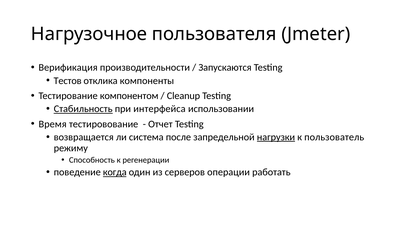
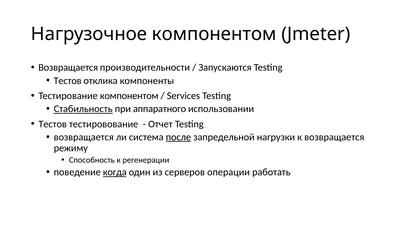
Нагрузочное пользователя: пользователя -> компонентом (214, 34)
Верификация: Верификация -> Возвращается (68, 68)
Cleanup: Cleanup -> Services (183, 96)
интерфейса: интерфейса -> аппаратного (160, 109)
Время: Время -> Тестов (53, 124)
после underline: none -> present (178, 137)
нагрузки underline: present -> none (276, 137)
к пользователь: пользователь -> возвращается (334, 137)
